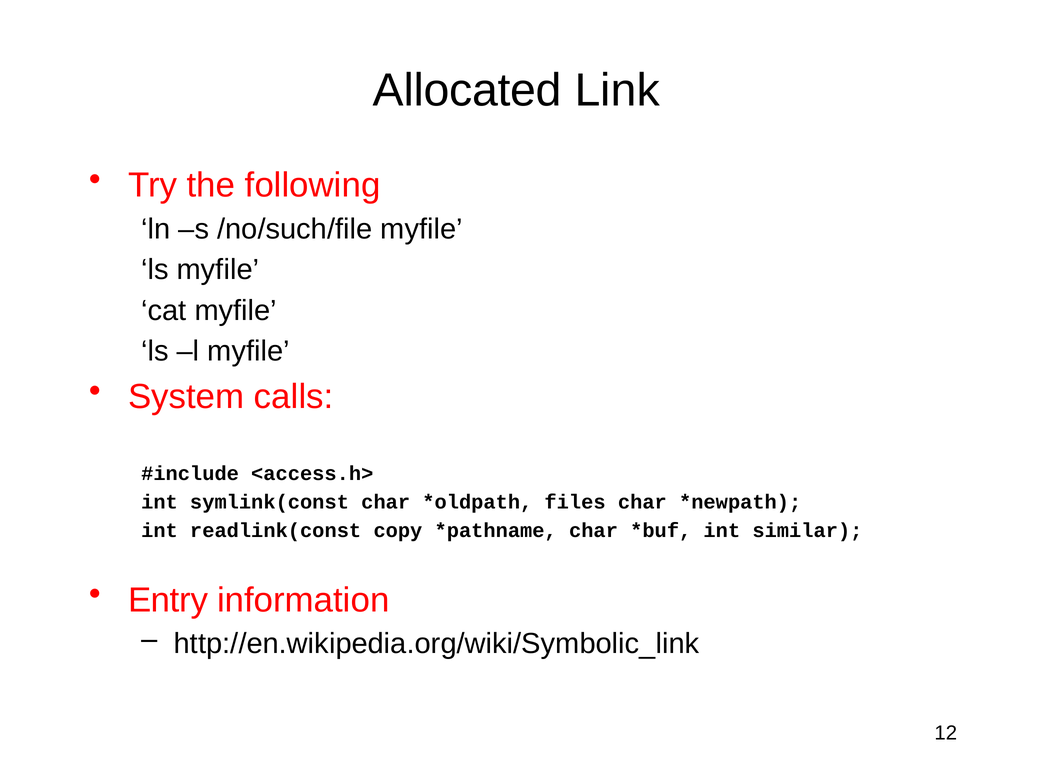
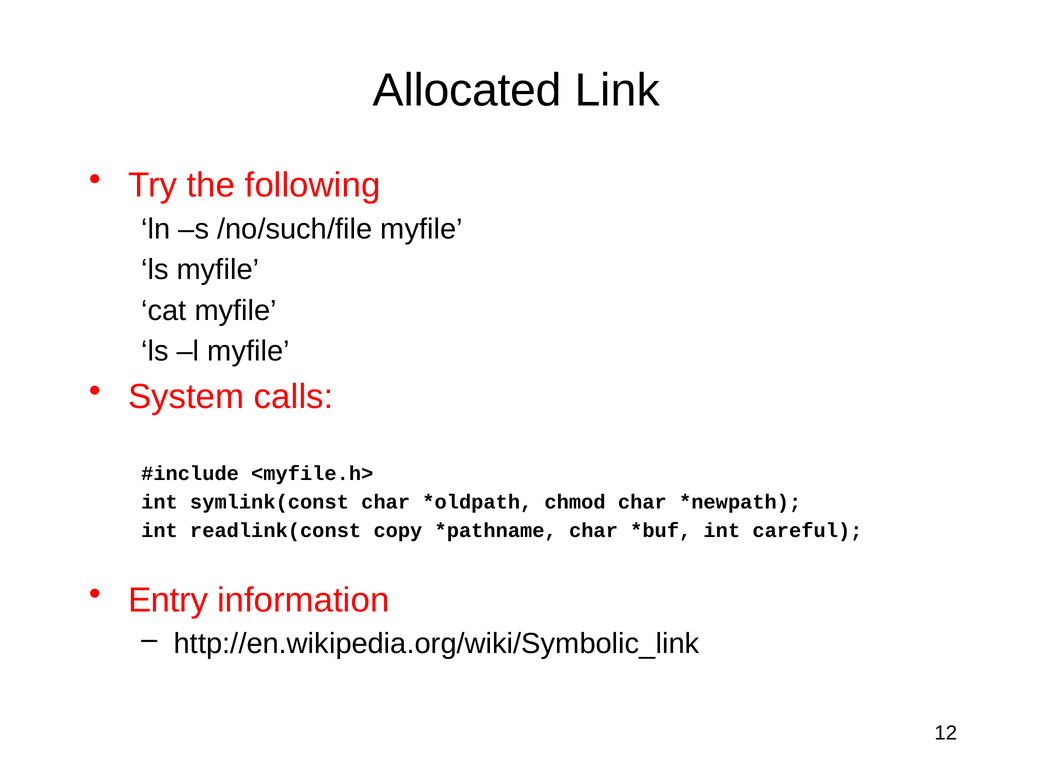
<access.h>: <access.h> -> <myfile.h> (312, 474)
files: files -> chmod (575, 502)
similar: similar -> careful (807, 531)
